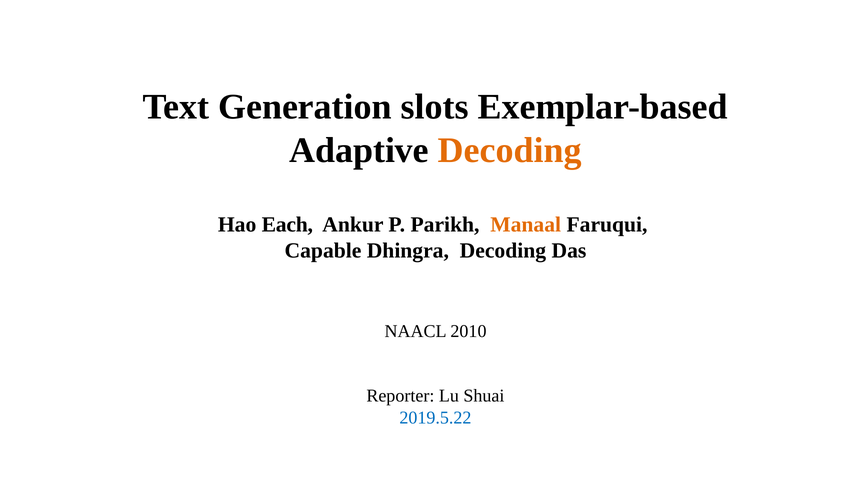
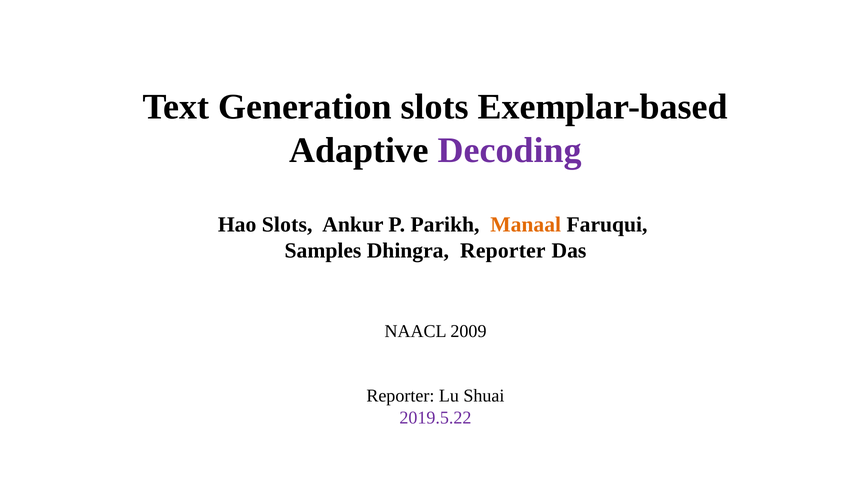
Decoding colour: orange -> purple (510, 150)
Hao Each: Each -> Slots (287, 224)
Capable: Capable -> Samples (323, 250)
Dhingra Decoding: Decoding -> Reporter (503, 250)
2010: 2010 -> 2009 (468, 331)
2019.5.22 colour: blue -> purple (435, 418)
